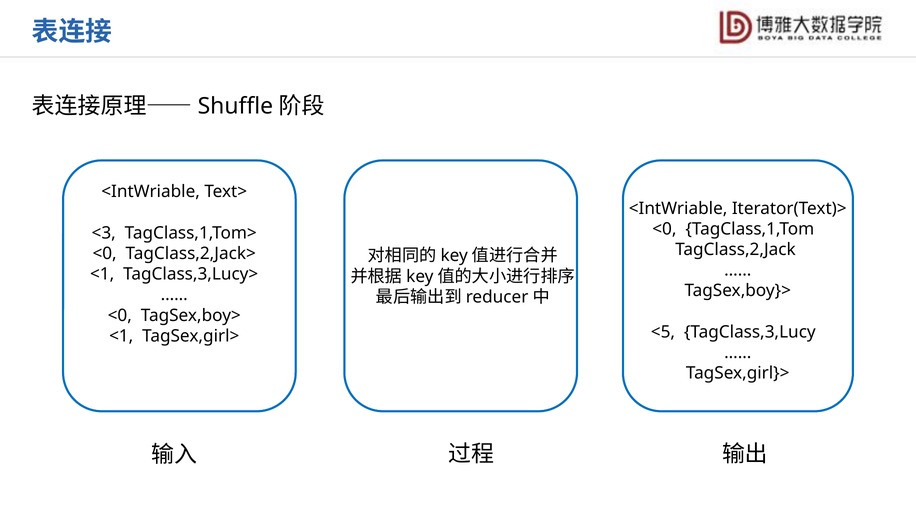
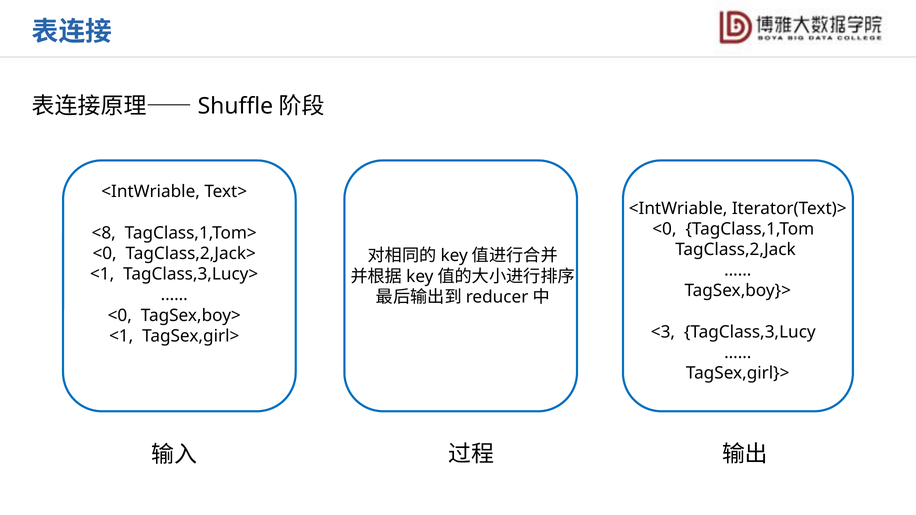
<3: <3 -> <8 (104, 233)
<5: <5 -> <3 (663, 332)
